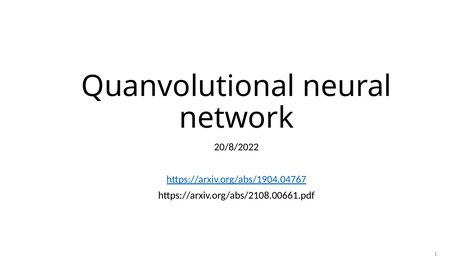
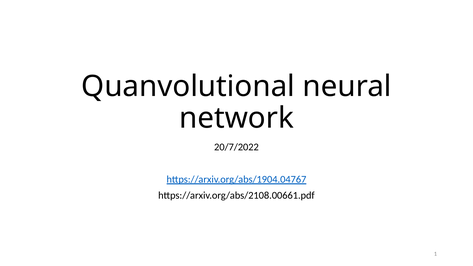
20/8/2022: 20/8/2022 -> 20/7/2022 (236, 147)
